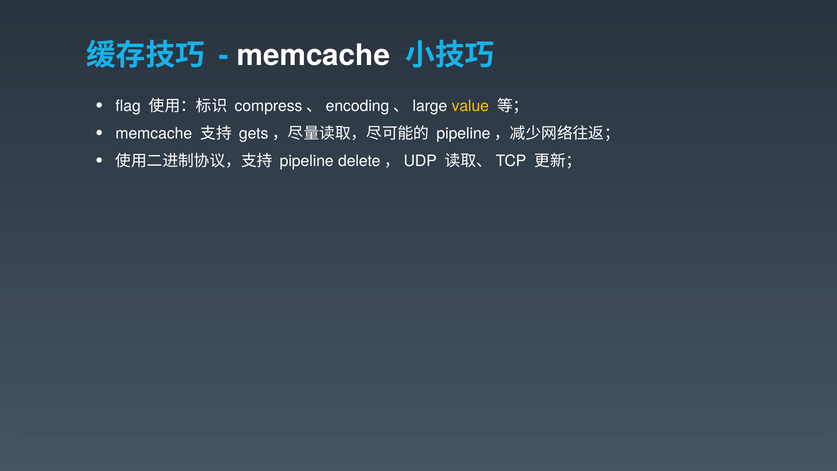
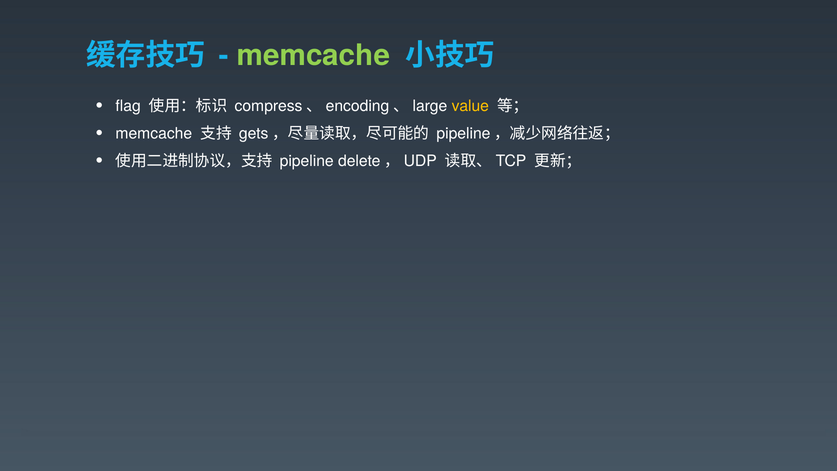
memcache colour: white -> light green (313, 55)
